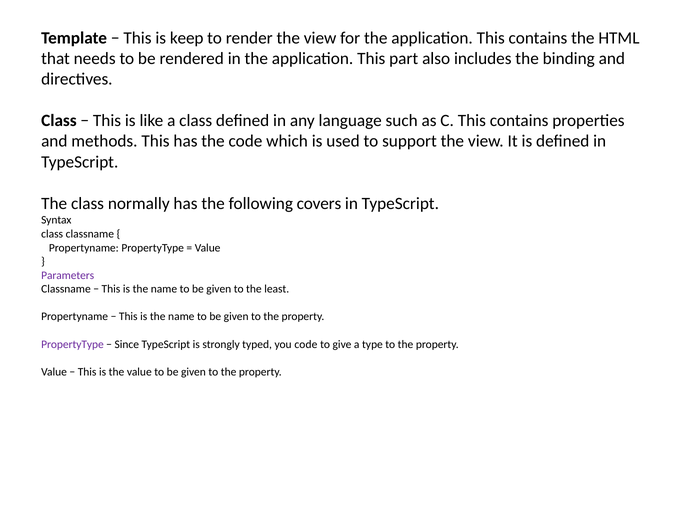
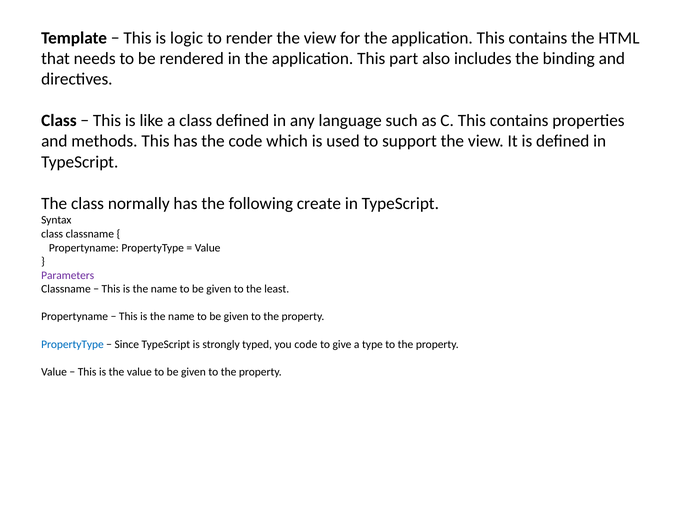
keep: keep -> logic (187, 38)
covers: covers -> create (319, 203)
PropertyType colour: purple -> blue (72, 344)
